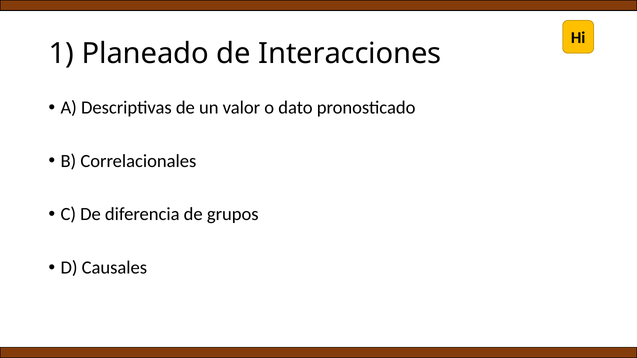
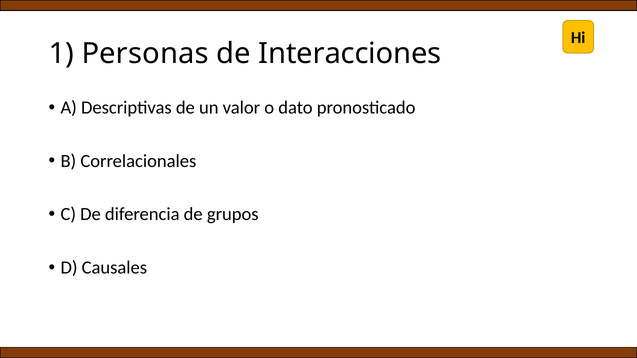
Planeado: Planeado -> Personas (145, 54)
